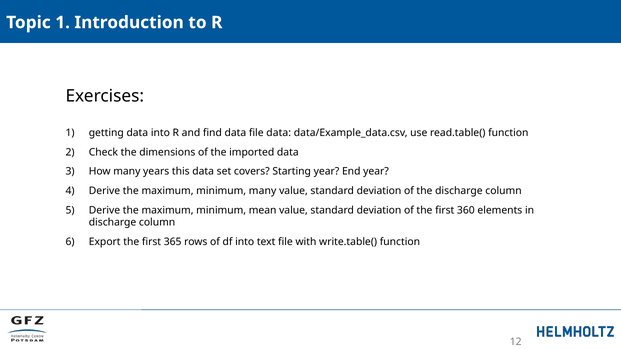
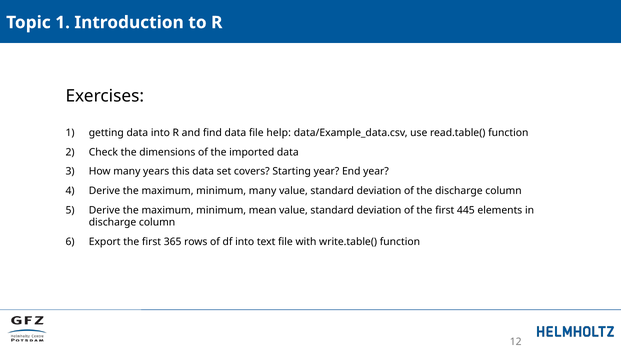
file data: data -> help (279, 133)
360: 360 -> 445 (466, 210)
